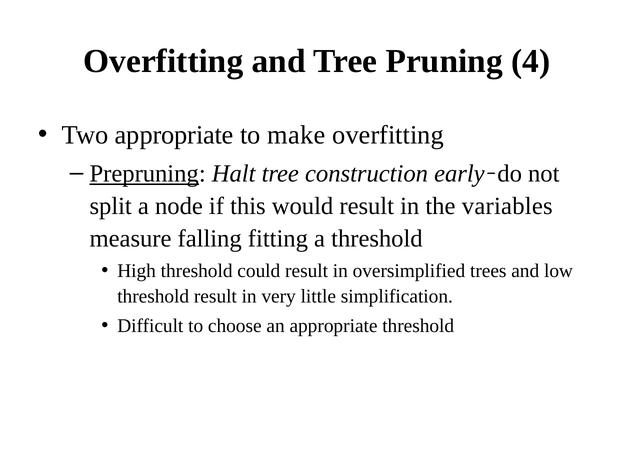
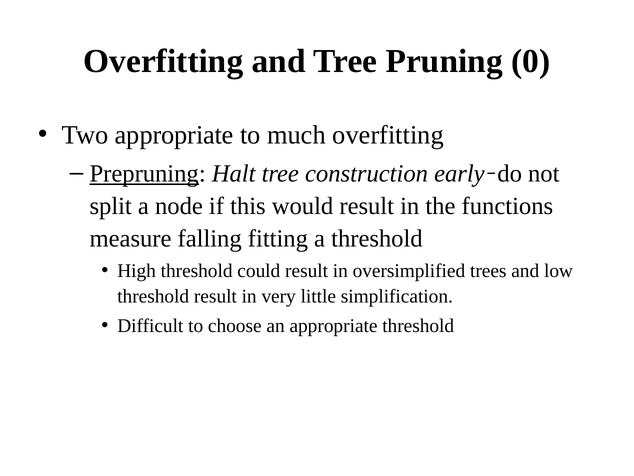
4: 4 -> 0 (531, 61)
make: make -> much (297, 135)
variables: variables -> functions (507, 206)
